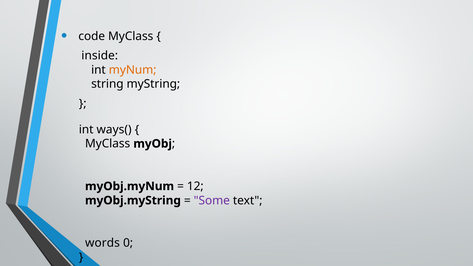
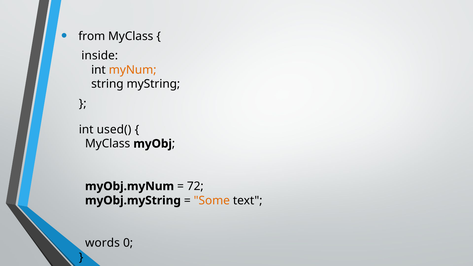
code: code -> from (92, 36)
ways(: ways( -> used( (114, 130)
12: 12 -> 72 (195, 186)
Some colour: purple -> orange (212, 200)
